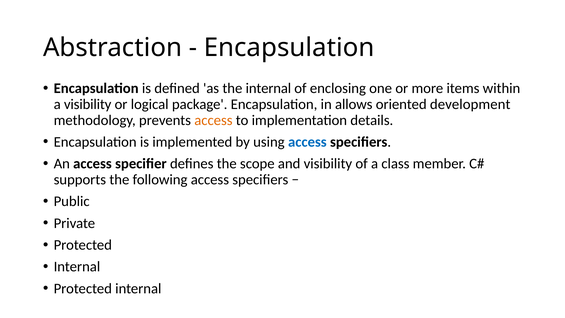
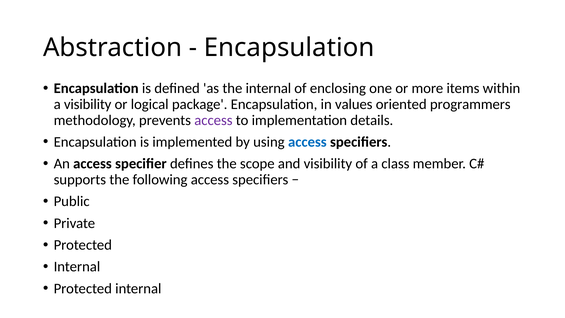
allows: allows -> values (354, 104)
development: development -> programmers (470, 104)
access colour: orange -> purple (213, 120)
